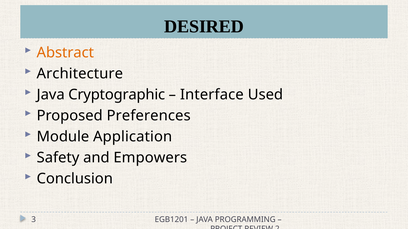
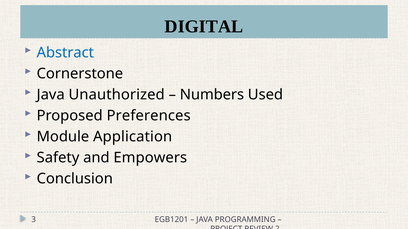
DESIRED: DESIRED -> DIGITAL (204, 27)
Abstract colour: orange -> blue (65, 53)
Architecture: Architecture -> Cornerstone (80, 74)
Cryptographic: Cryptographic -> Unauthorized (117, 95)
Interface: Interface -> Numbers (212, 95)
